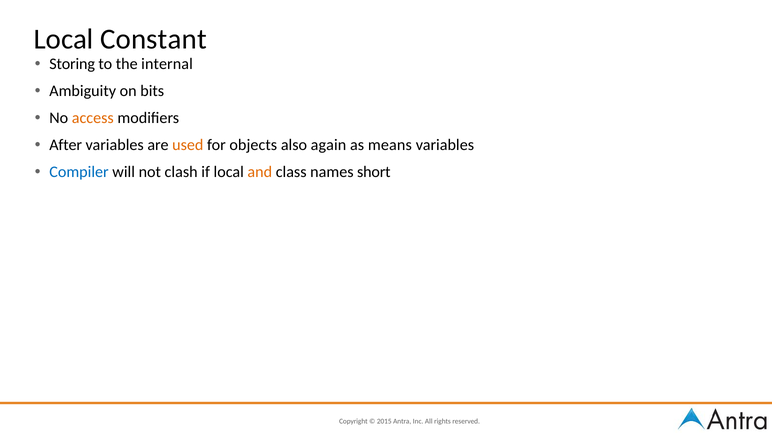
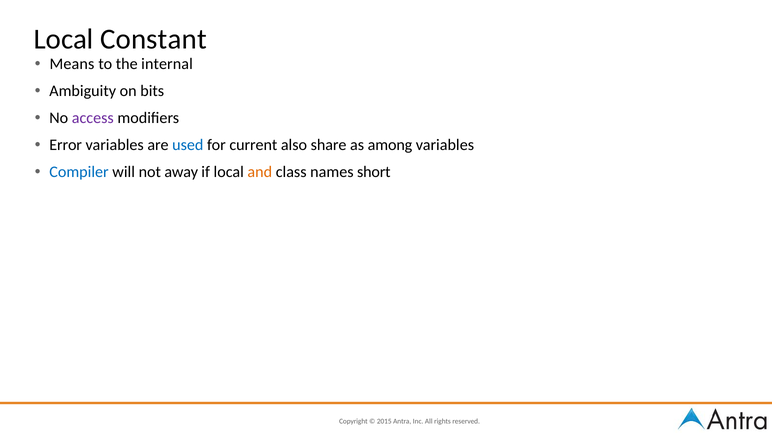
Storing: Storing -> Means (72, 64)
access colour: orange -> purple (93, 118)
After: After -> Error (66, 145)
used colour: orange -> blue (188, 145)
objects: objects -> current (253, 145)
again: again -> share (329, 145)
means: means -> among (390, 145)
clash: clash -> away (181, 172)
